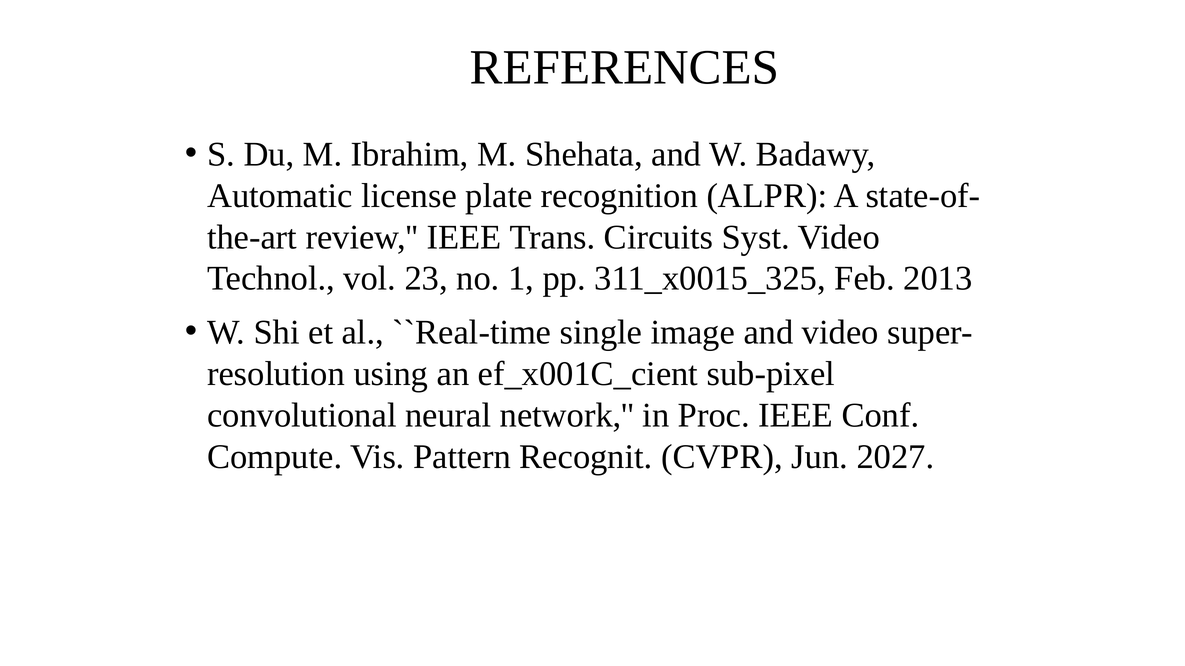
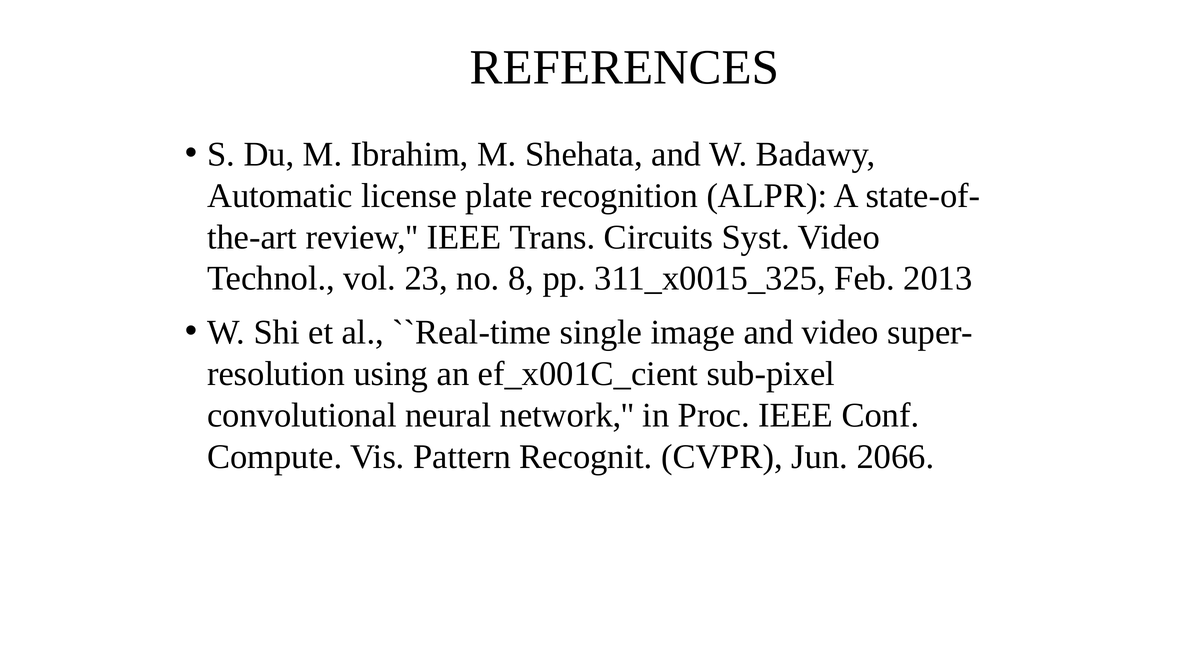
1: 1 -> 8 (521, 279)
2027: 2027 -> 2066 (895, 457)
